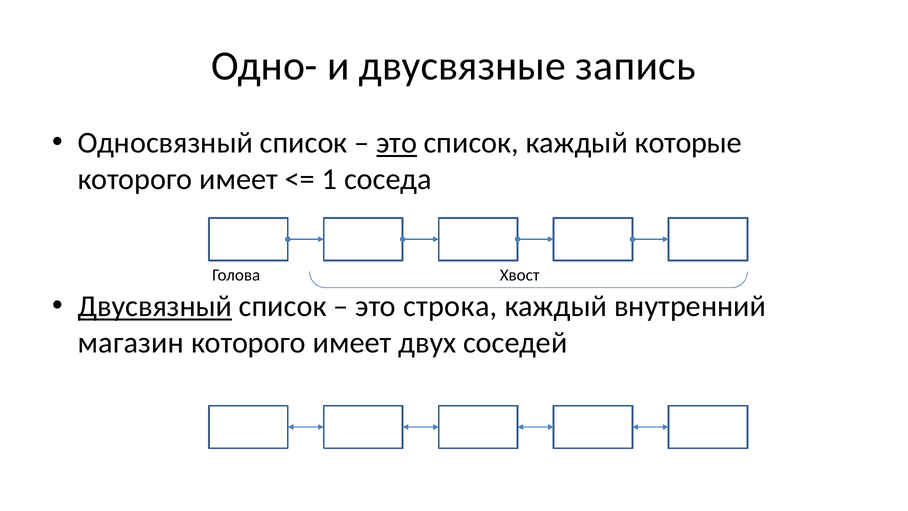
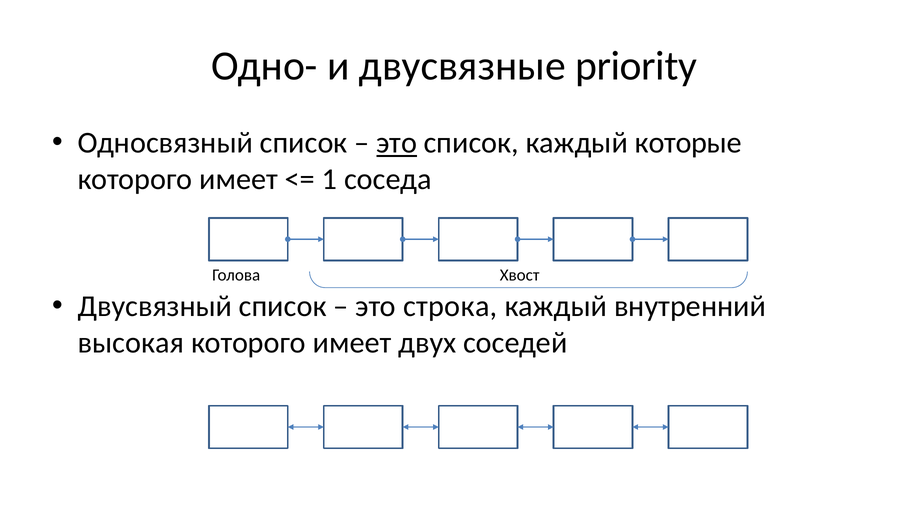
запись: запись -> priority (636, 66)
Двусвязный underline: present -> none (155, 306)
магазин: магазин -> высокая (131, 343)
